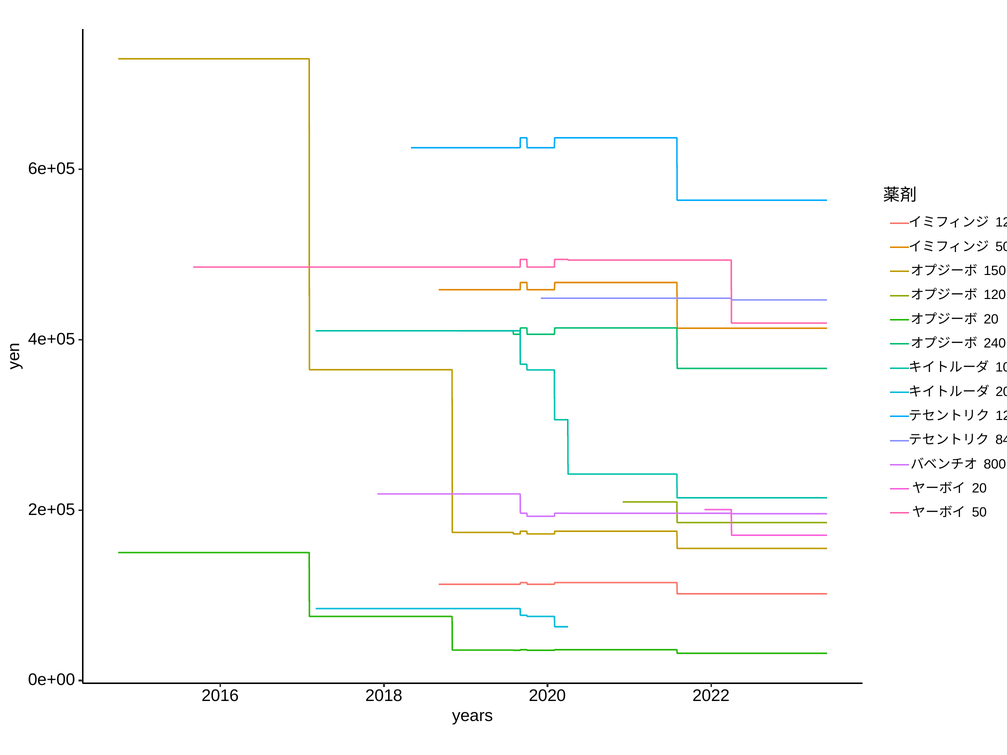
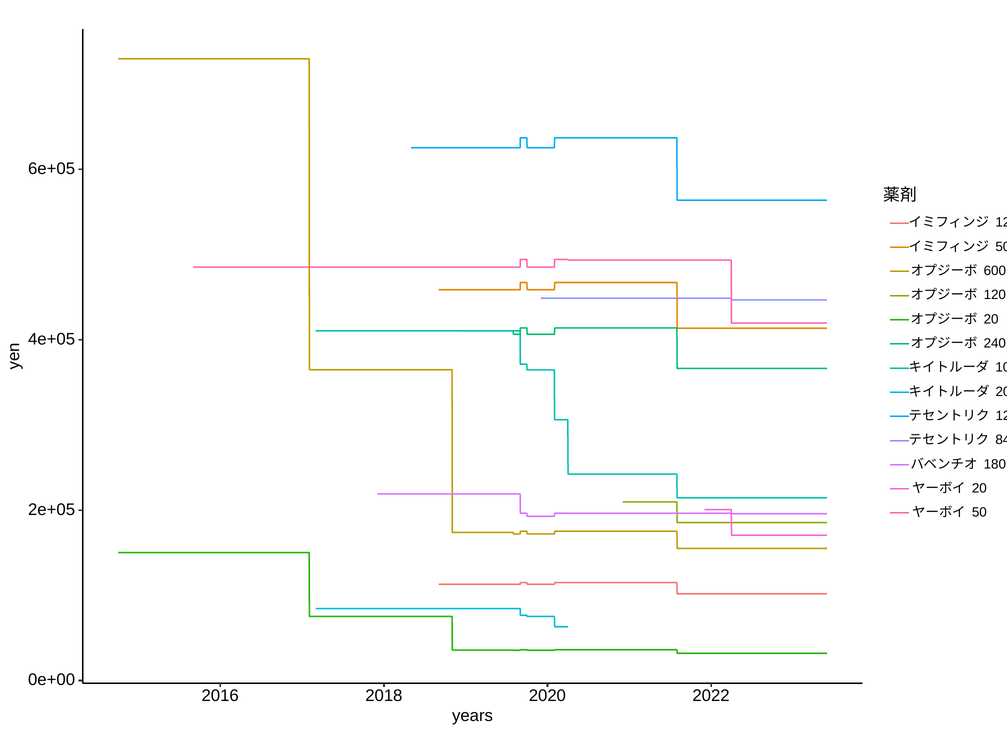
150: 150 -> 600 (995, 271)
800: 800 -> 180 (995, 464)
